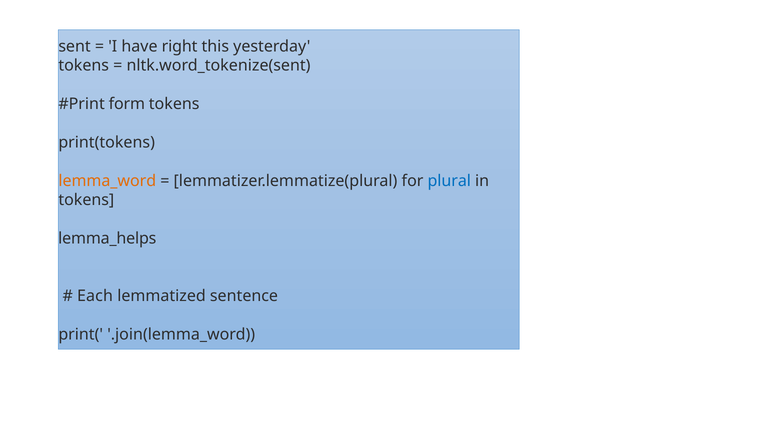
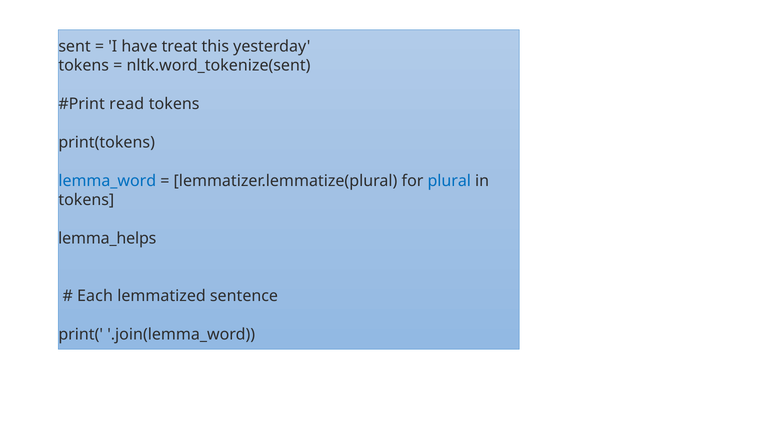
right: right -> treat (180, 46)
form: form -> read (127, 104)
lemma_word colour: orange -> blue (107, 181)
